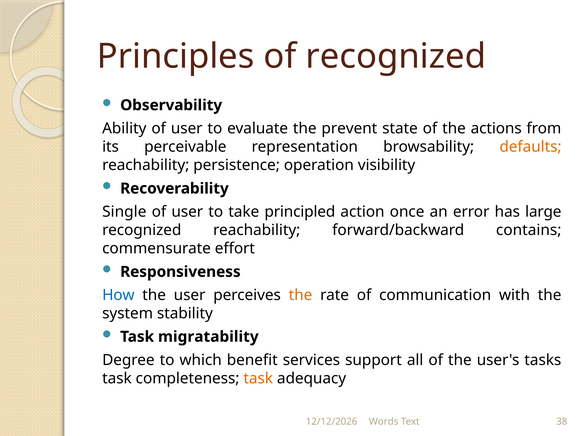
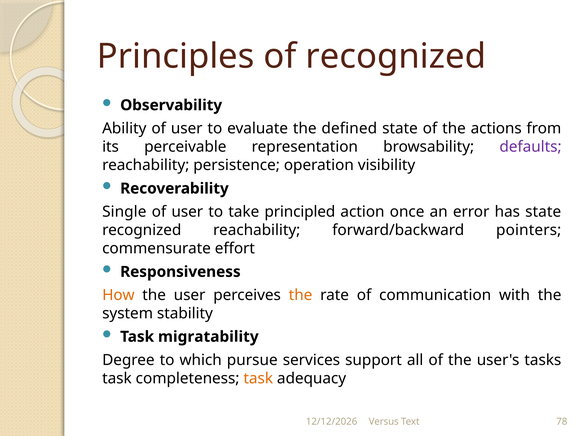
prevent: prevent -> defined (349, 128)
defaults colour: orange -> purple (531, 147)
has large: large -> state (543, 212)
contains: contains -> pointers (529, 230)
How colour: blue -> orange (118, 295)
benefit: benefit -> pursue (252, 360)
Words: Words -> Versus (384, 421)
38: 38 -> 78 (562, 421)
